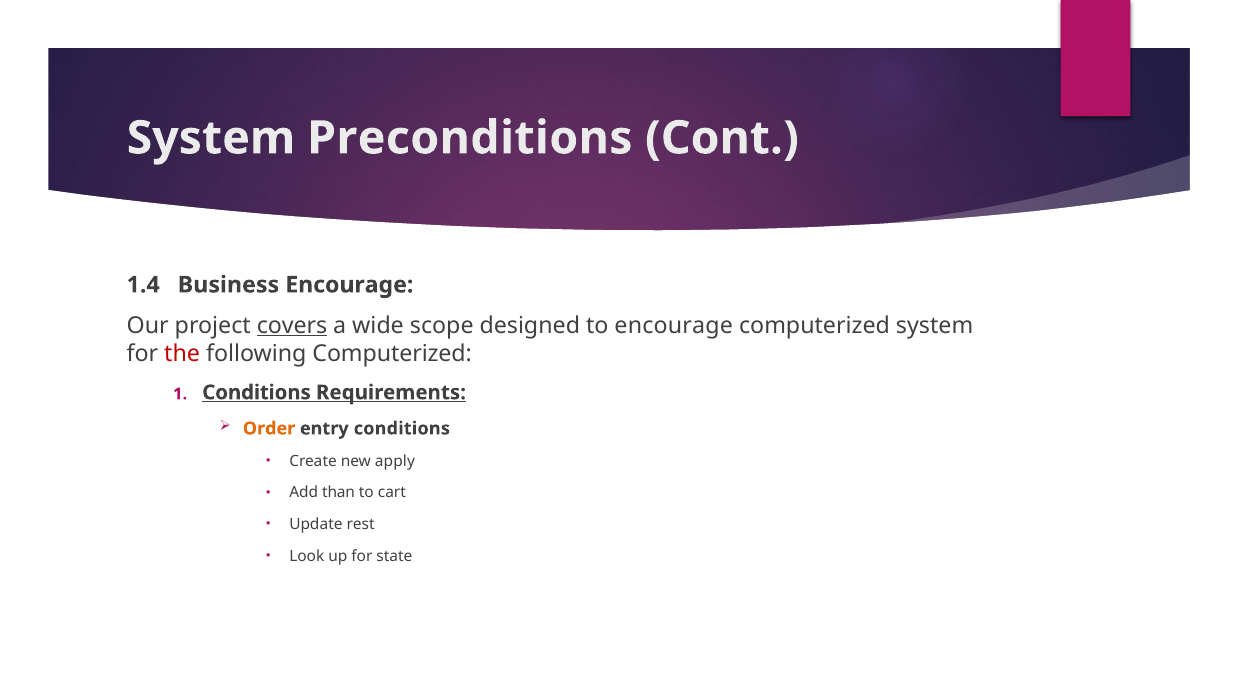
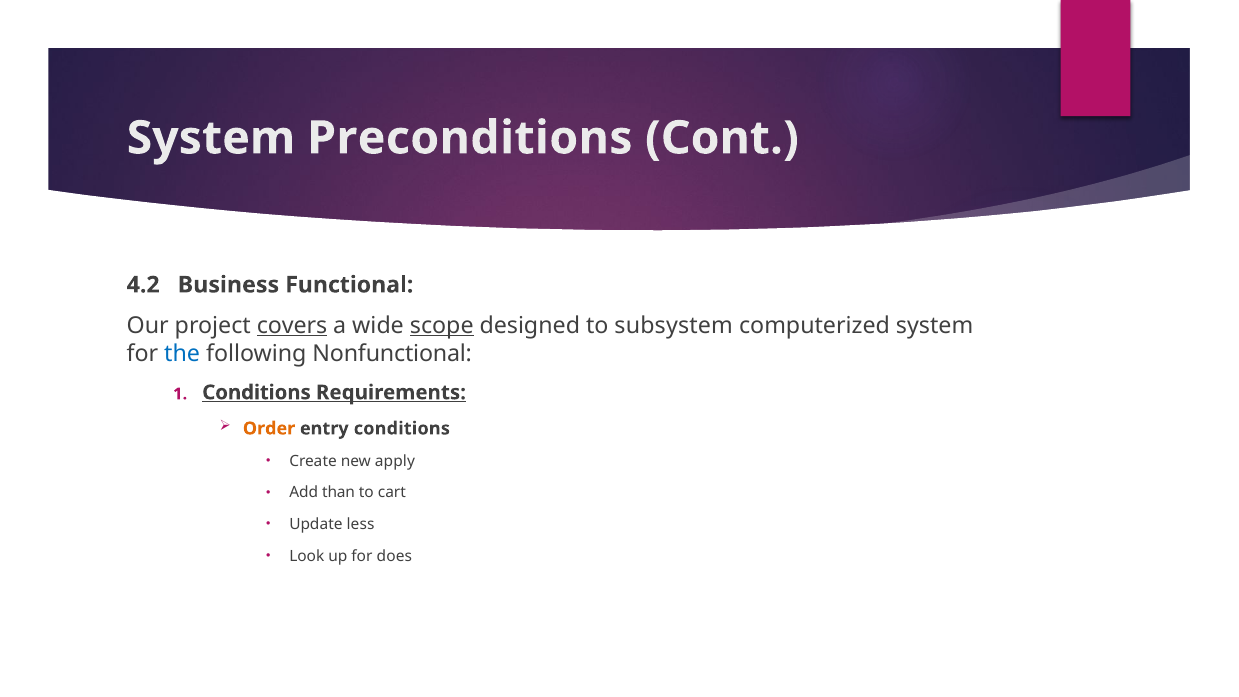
1.4: 1.4 -> 4.2 (143, 285)
Business Encourage: Encourage -> Functional (349, 285)
scope underline: none -> present (442, 326)
to encourage: encourage -> subsystem (674, 326)
the colour: red -> blue (182, 353)
following Computerized: Computerized -> Nonfunctional (392, 353)
rest: rest -> less (361, 524)
state: state -> does (394, 556)
